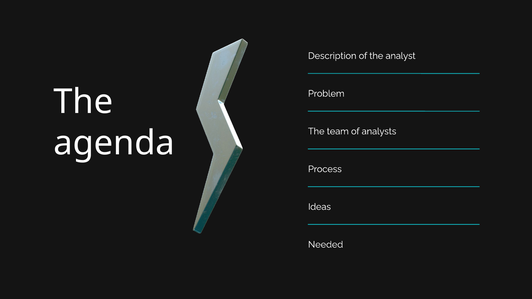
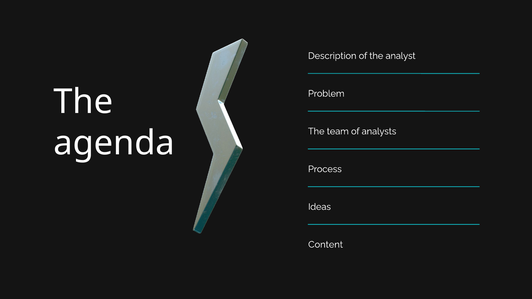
Needed: Needed -> Content (326, 245)
